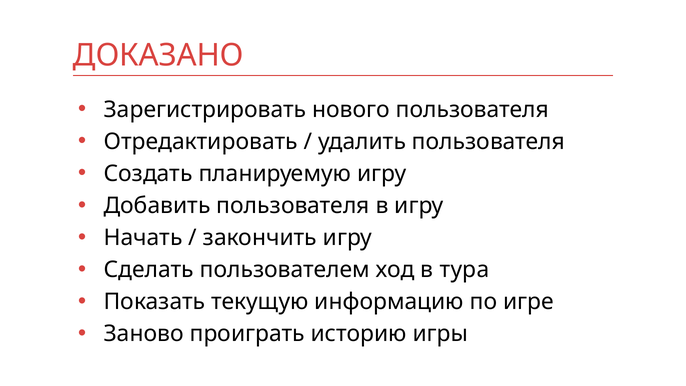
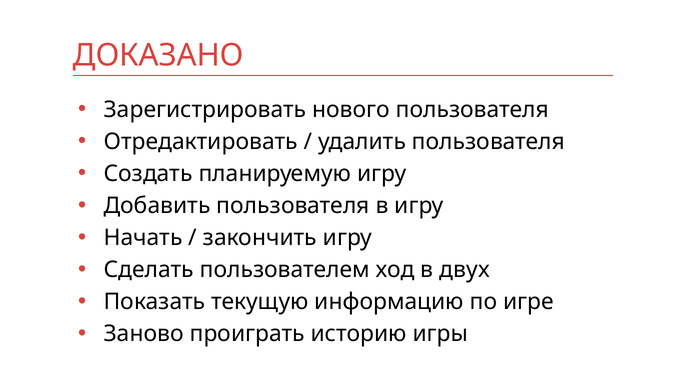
тура: тура -> двух (465, 270)
